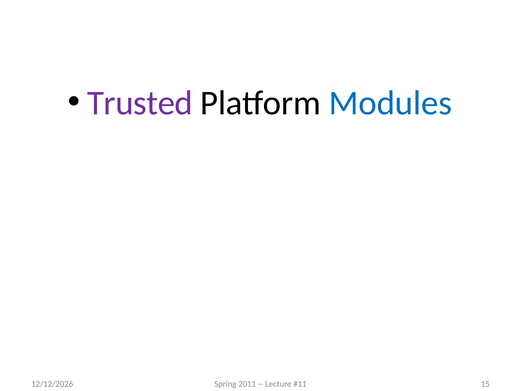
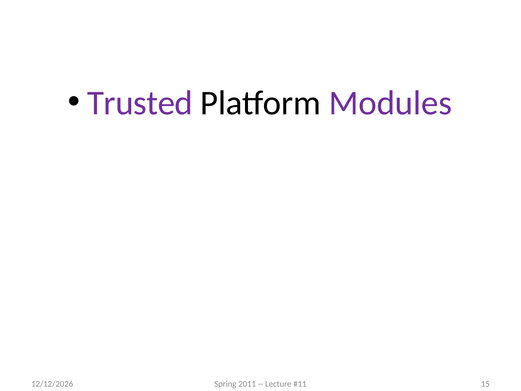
Modules colour: blue -> purple (390, 103)
